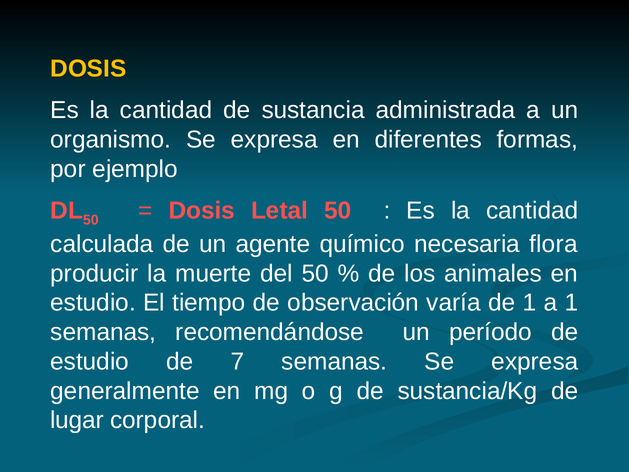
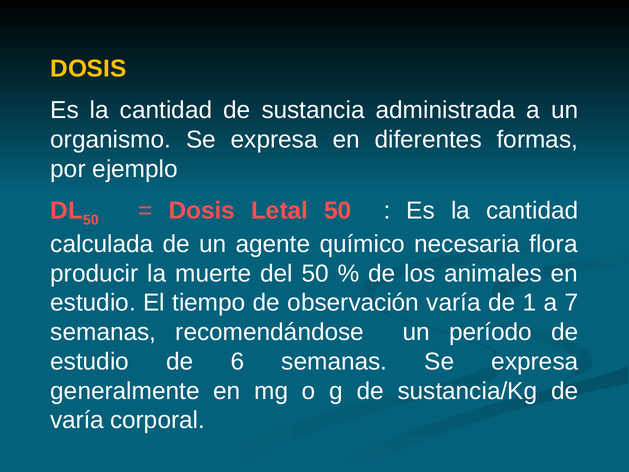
a 1: 1 -> 7 (571, 303)
7: 7 -> 6 (237, 361)
lugar: lugar -> varía (77, 420)
